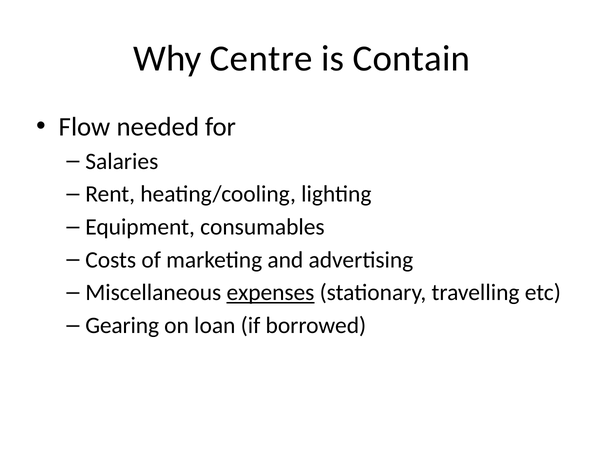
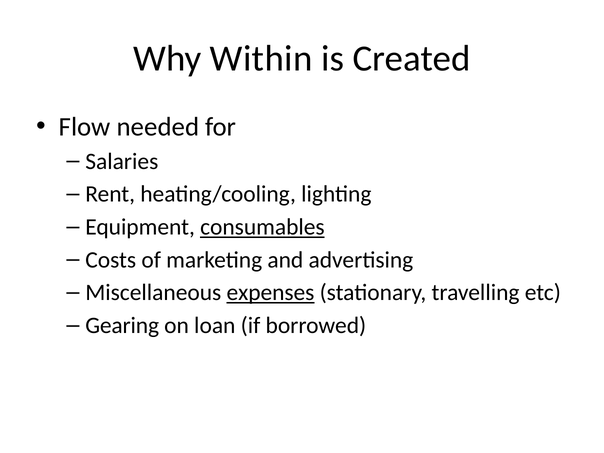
Centre: Centre -> Within (261, 58)
Contain: Contain -> Created (412, 58)
consumables underline: none -> present (262, 227)
